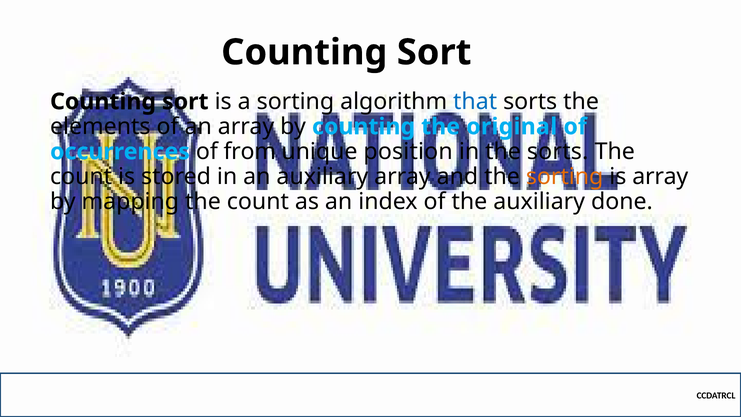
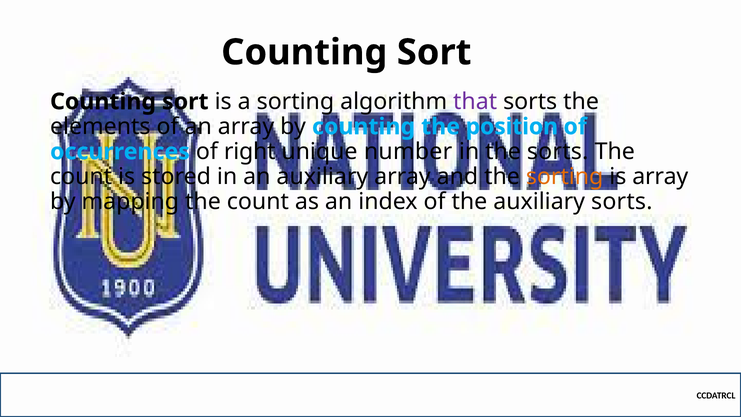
that colour: blue -> purple (475, 102)
original: original -> position (512, 127)
from: from -> right (250, 152)
position: position -> number (408, 152)
auxiliary done: done -> sorts (622, 202)
